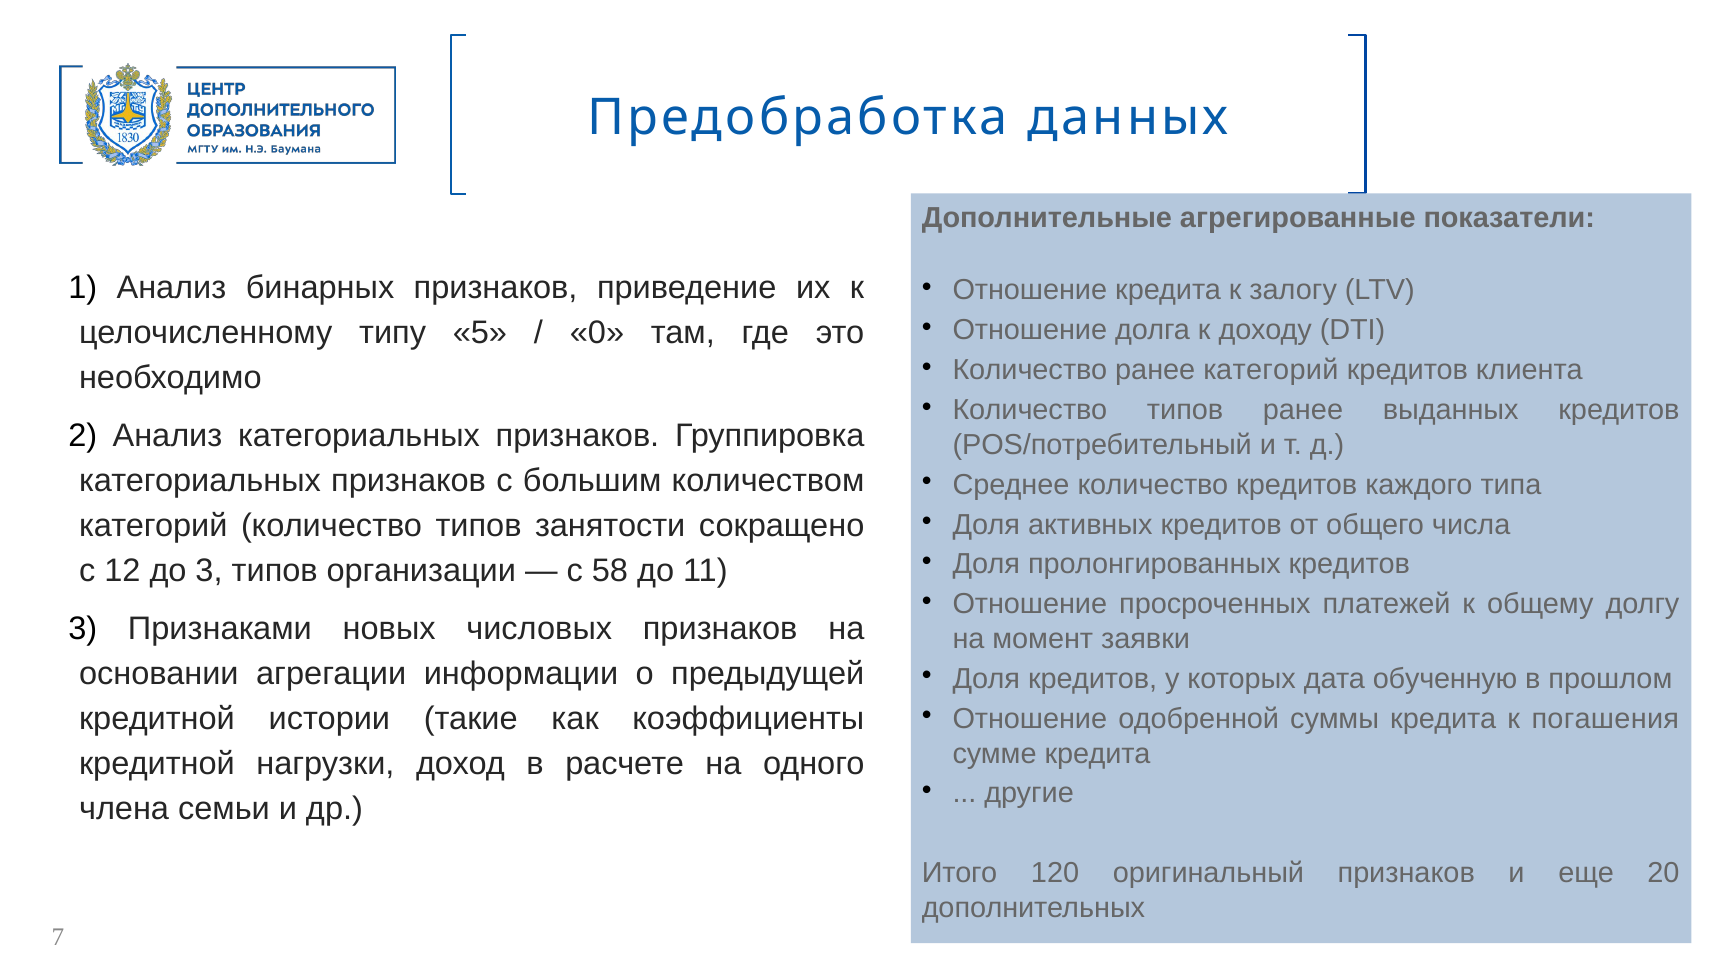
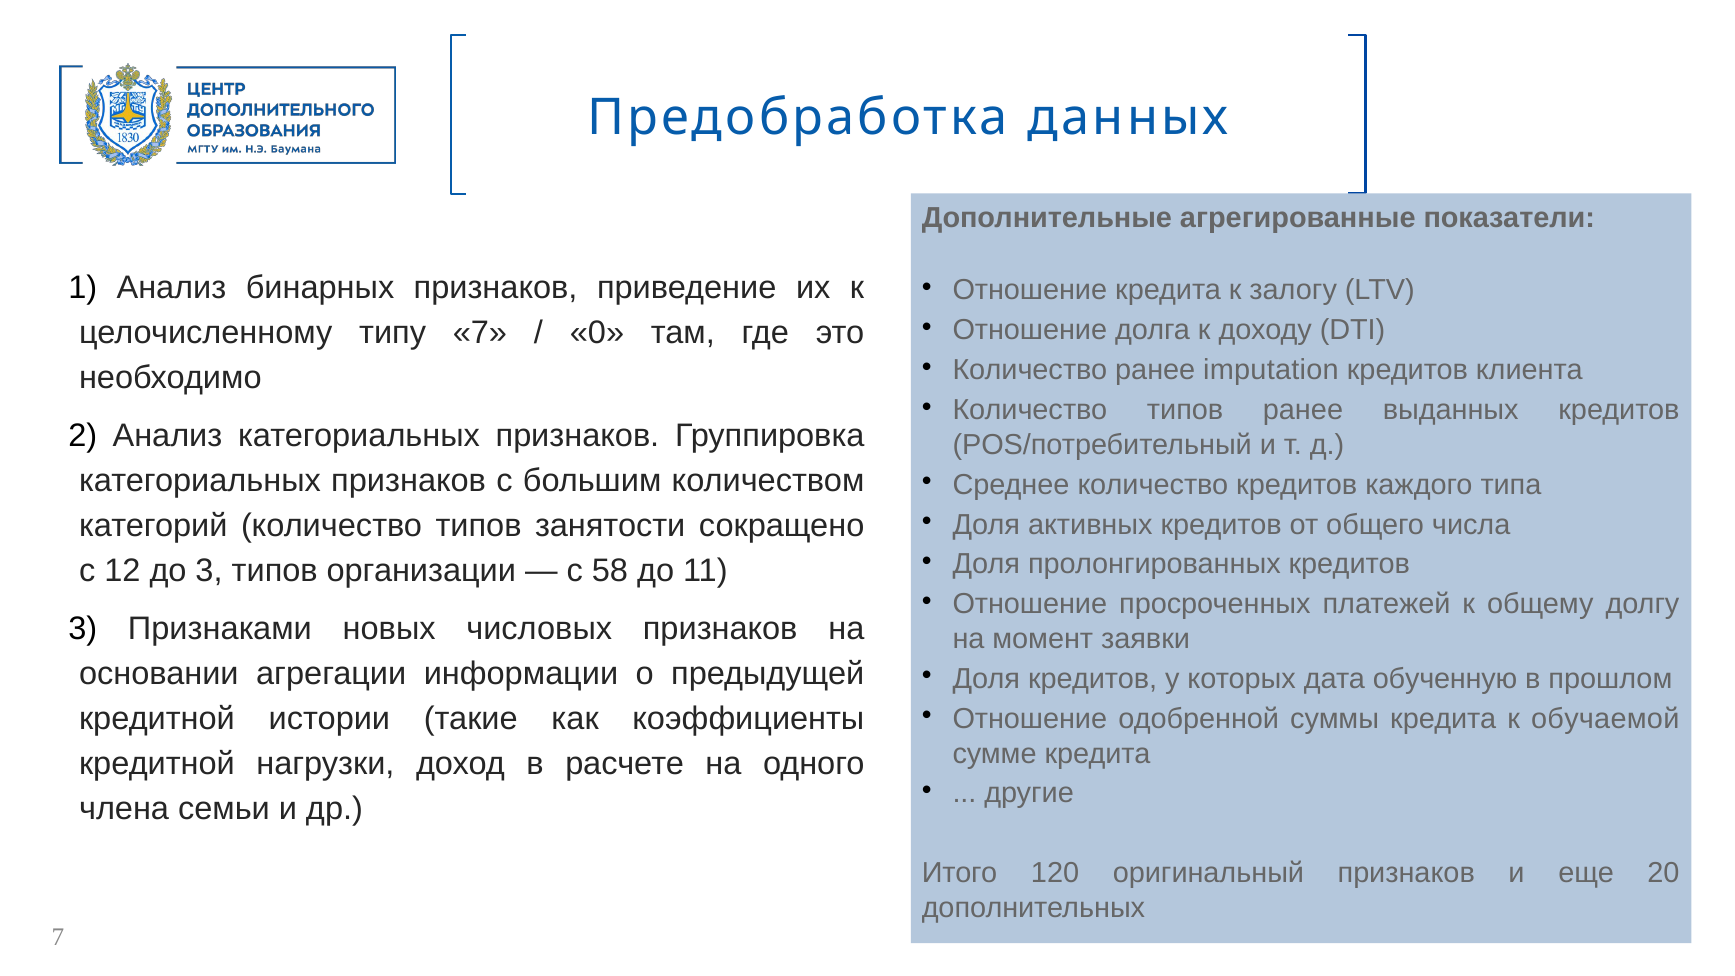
типу 5: 5 -> 7 (480, 333)
ранее категорий: категорий -> imputation (1271, 370)
погашения: погашения -> обучаемой (1605, 719)
